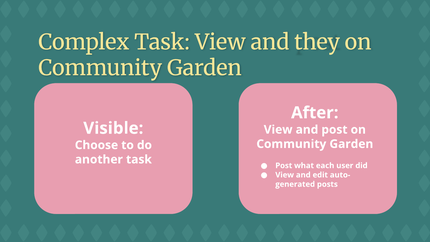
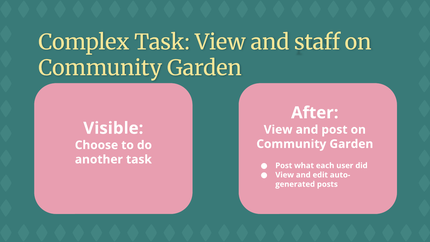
they: they -> staff (317, 42)
